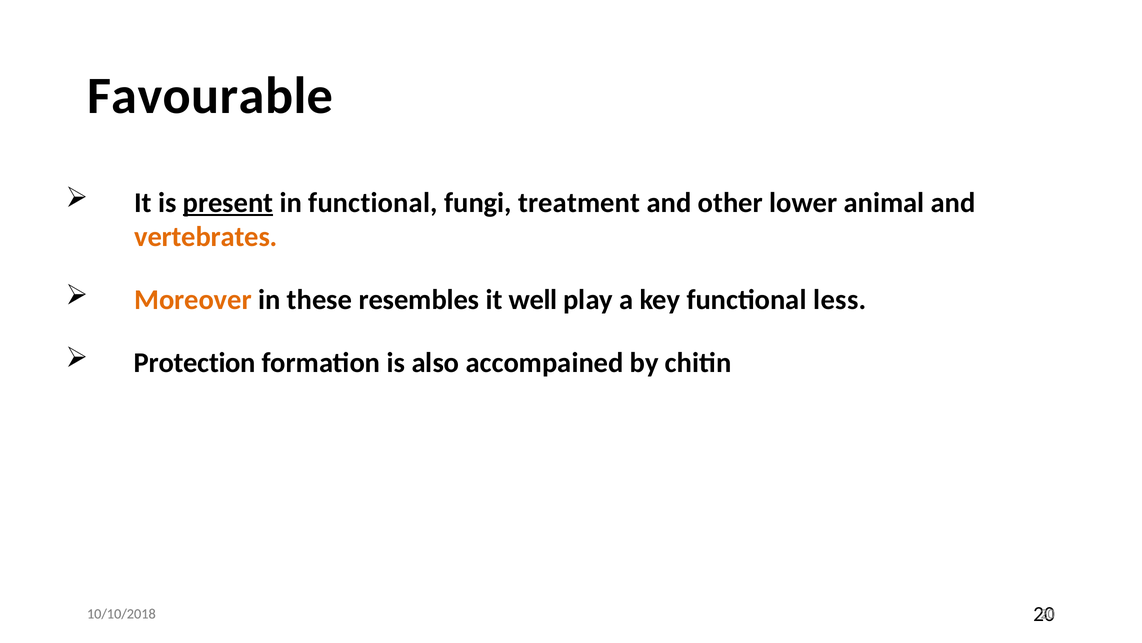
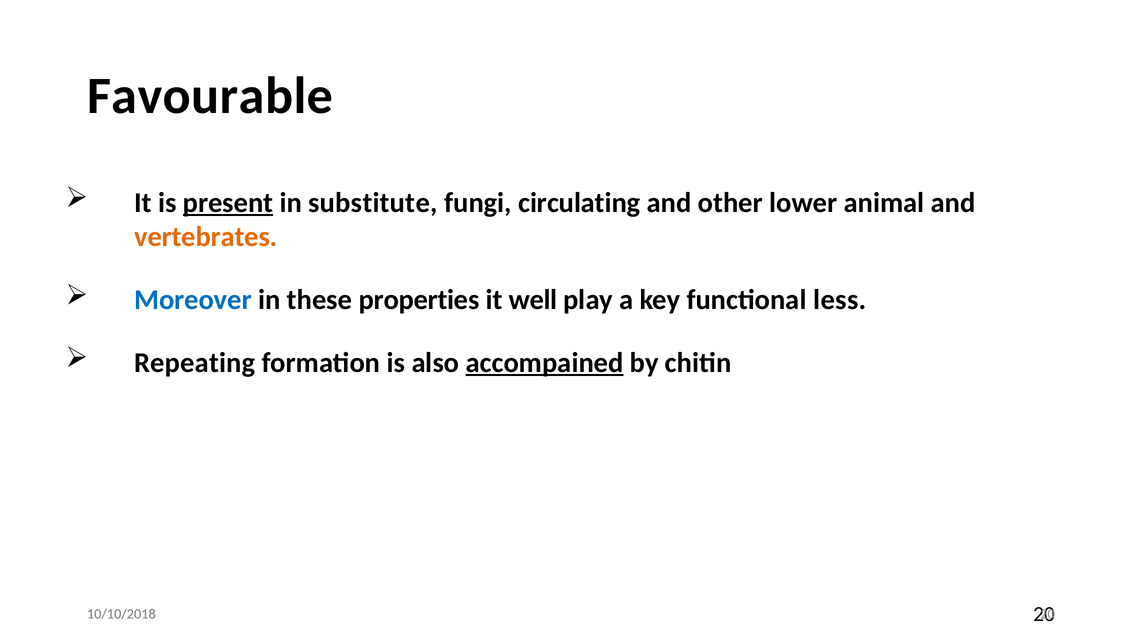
in functional: functional -> substitute (373, 203)
treatment: treatment -> circulating (579, 203)
Moreover colour: orange -> blue (193, 300)
resembles: resembles -> properties (419, 300)
Protection: Protection -> Repeating (195, 362)
accompained underline: none -> present (545, 362)
